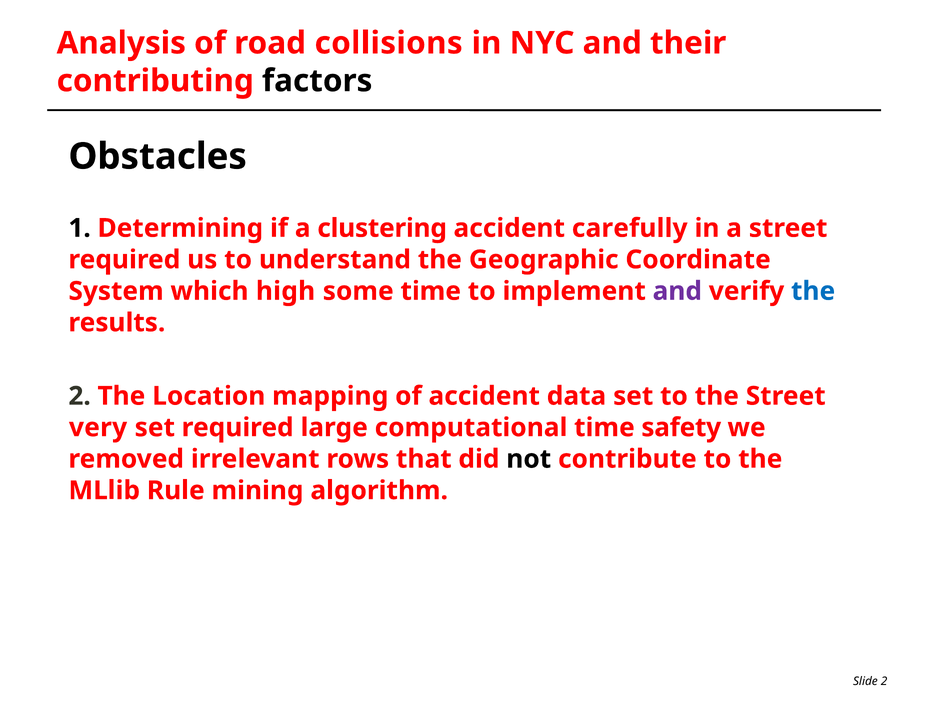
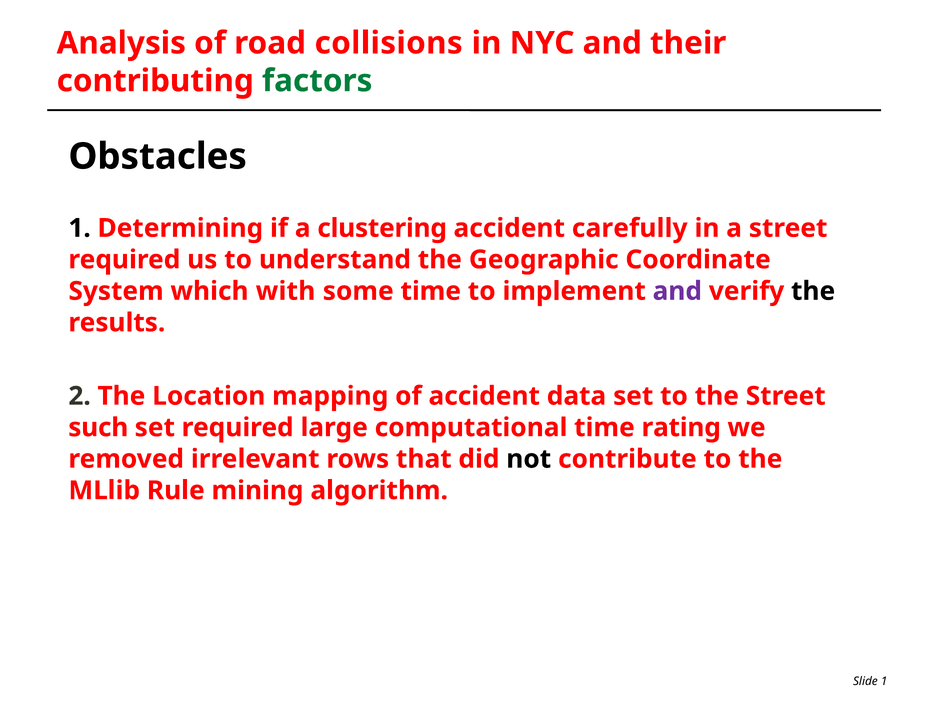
factors colour: black -> green (317, 81)
high: high -> with (286, 291)
the colour: blue -> black (813, 291)
very: very -> such (98, 428)
safety: safety -> rating (681, 428)
Slide 2: 2 -> 1 (884, 681)
